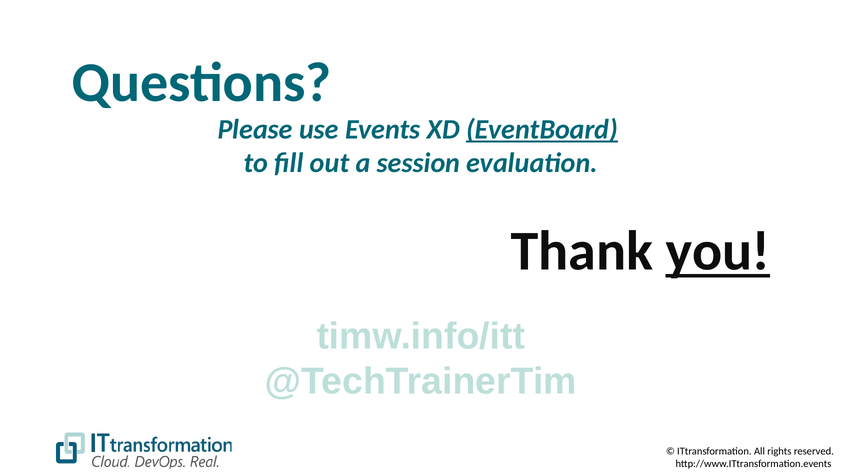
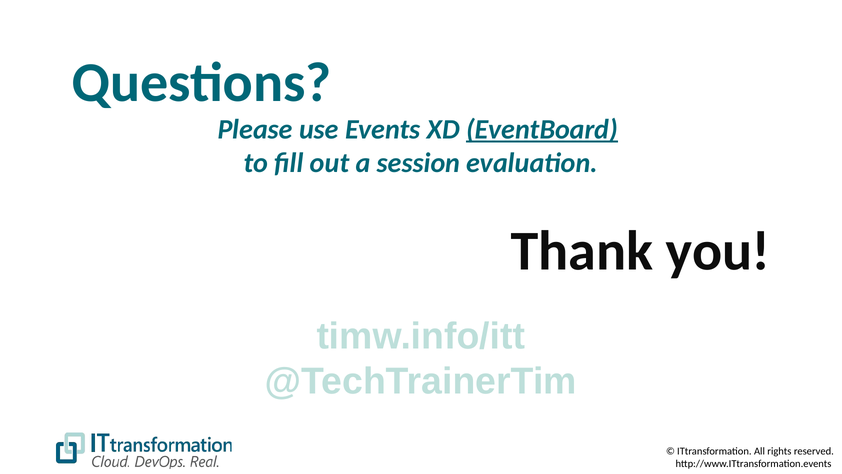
you underline: present -> none (718, 251)
